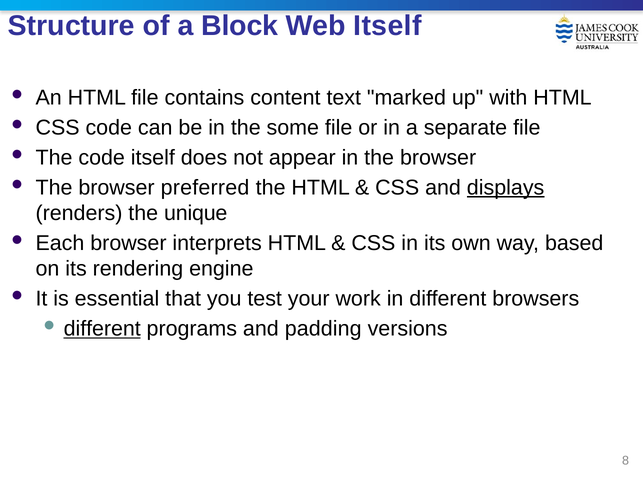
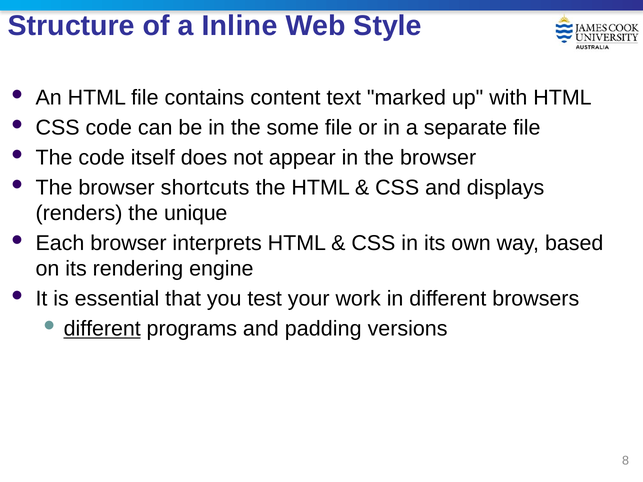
Block: Block -> Inline (240, 26)
Web Itself: Itself -> Style (388, 26)
preferred: preferred -> shortcuts (205, 188)
displays underline: present -> none (506, 188)
